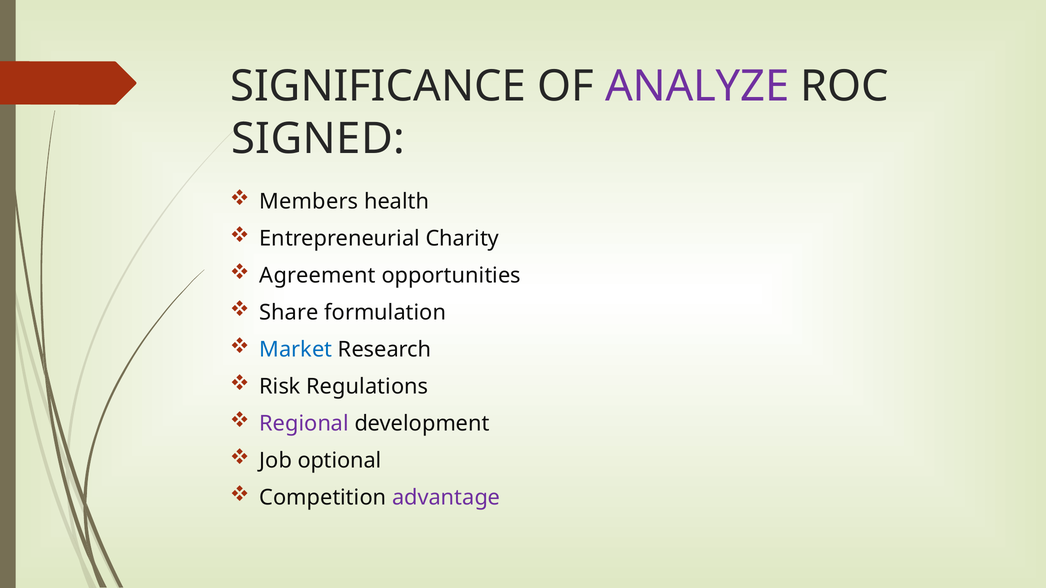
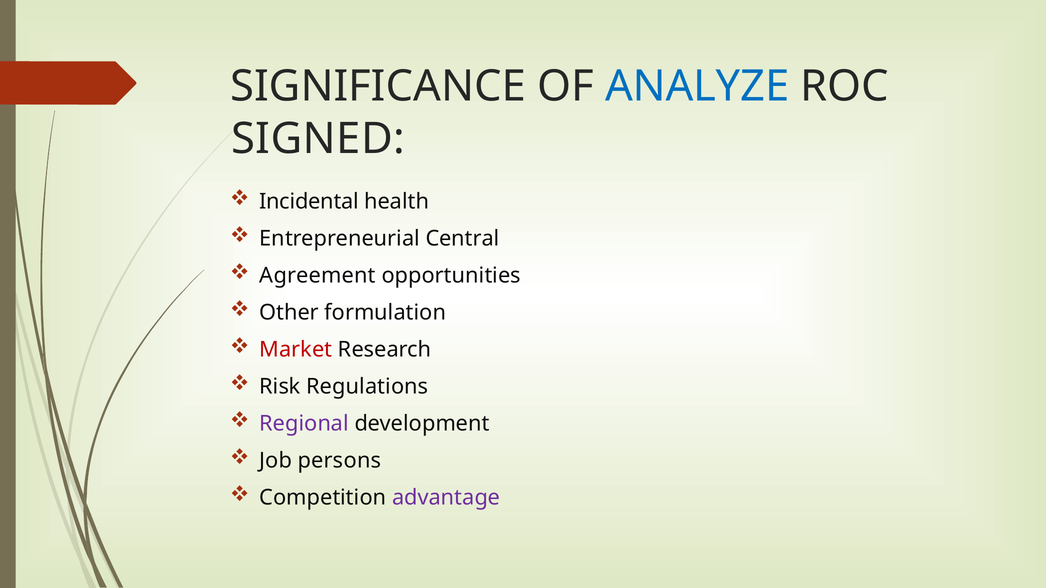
ANALYZE colour: purple -> blue (697, 87)
Members: Members -> Incidental (309, 202)
Charity: Charity -> Central (462, 239)
Share: Share -> Other (289, 313)
Market colour: blue -> red (296, 350)
optional: optional -> persons (339, 461)
